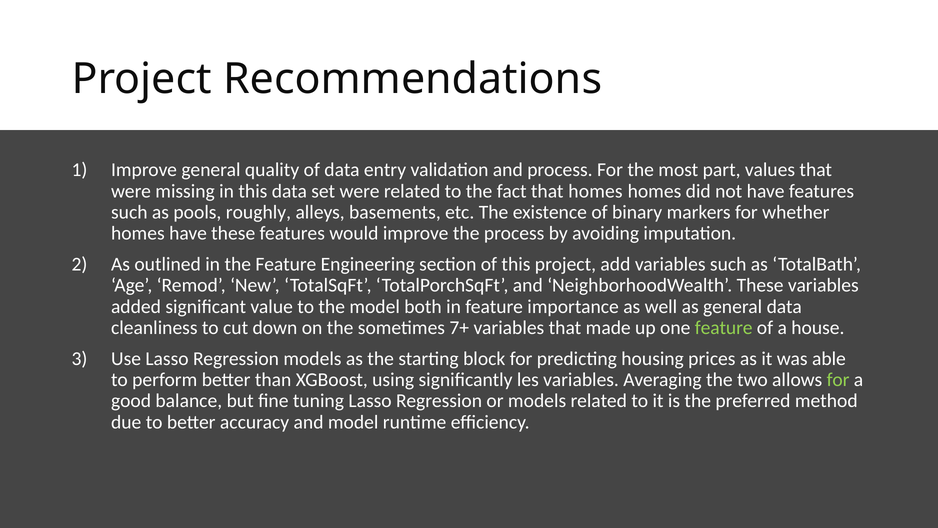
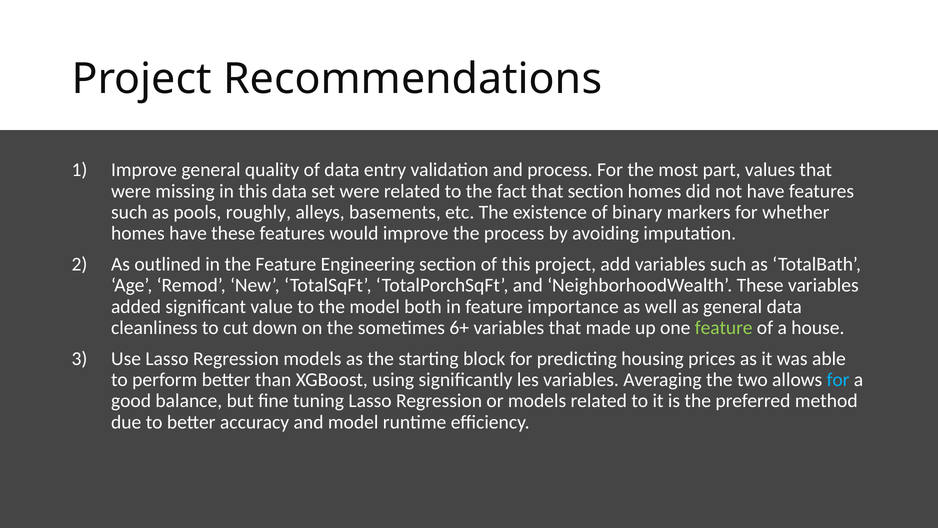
that homes: homes -> section (596, 191)
7+: 7+ -> 6+ (459, 328)
for colour: light green -> light blue (838, 380)
